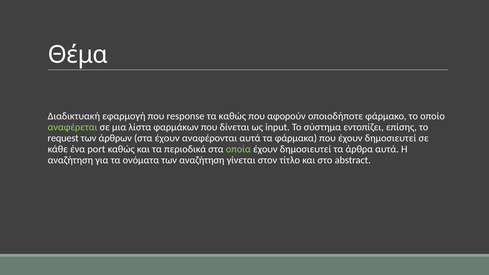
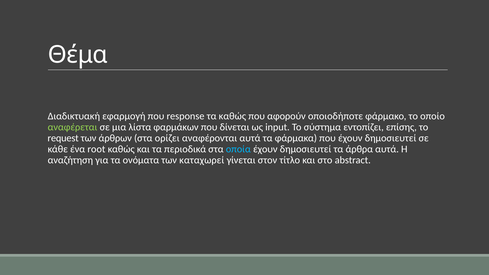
στα έχουν: έχουν -> ορίζει (167, 138)
port: port -> root (96, 149)
οποία colour: light green -> light blue (238, 149)
των αναζήτηση: αναζήτηση -> καταχωρεί (202, 160)
